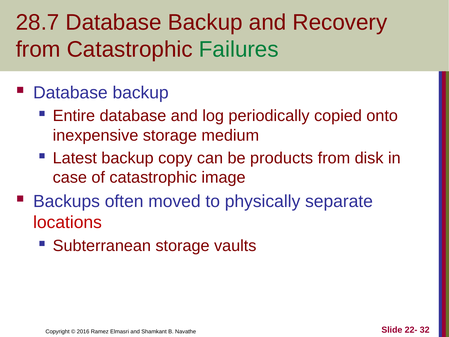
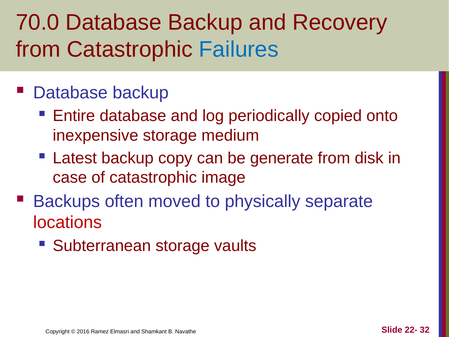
28.7: 28.7 -> 70.0 (38, 23)
Failures colour: green -> blue (239, 49)
products: products -> generate (282, 158)
